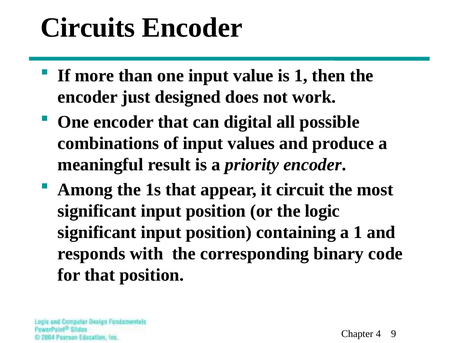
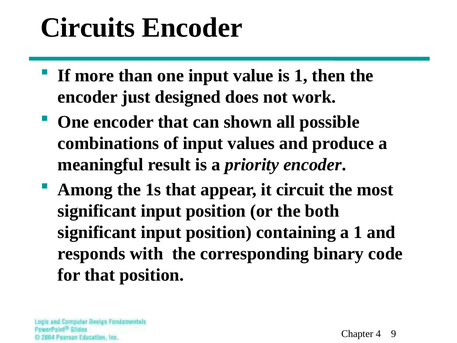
digital: digital -> shown (248, 122)
logic: logic -> both (322, 211)
